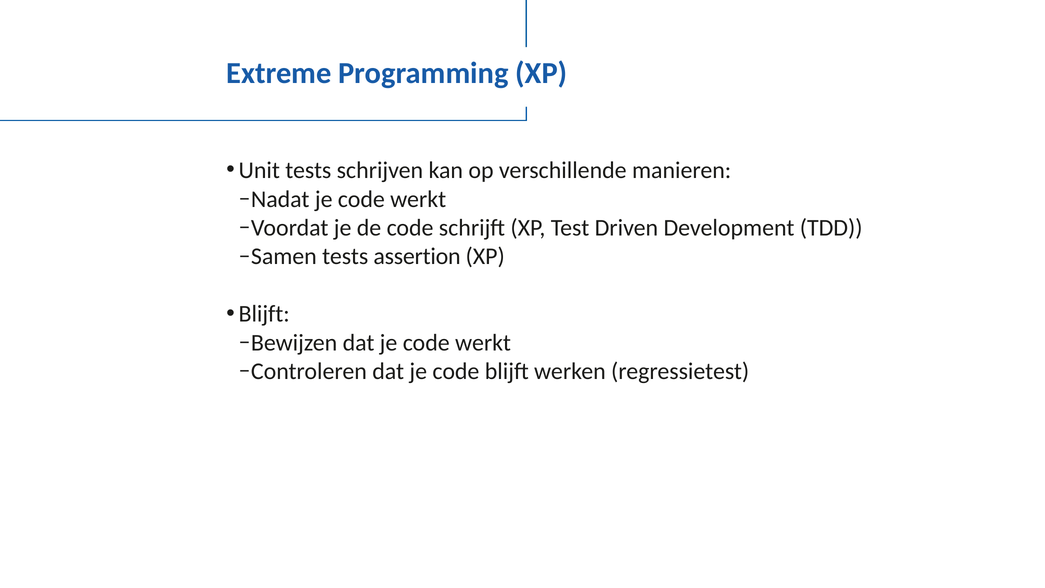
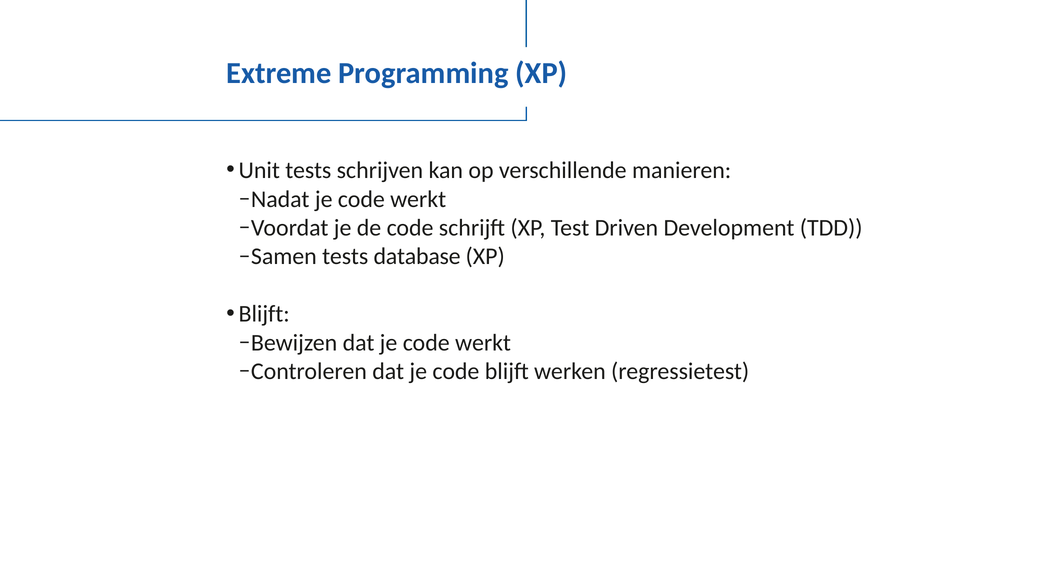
assertion: assertion -> database (417, 257)
